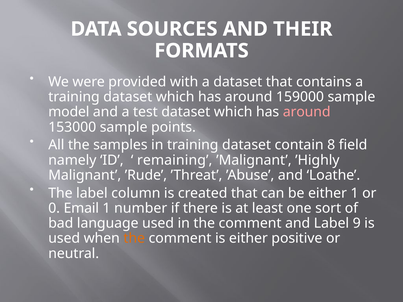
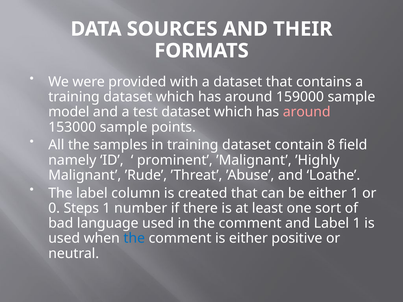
remaining: remaining -> prominent (175, 160)
Email: Email -> Steps (81, 208)
Label 9: 9 -> 1 (357, 223)
the colour: orange -> blue (134, 239)
